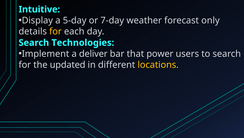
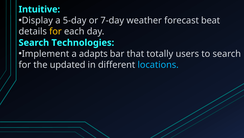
only: only -> beat (211, 20)
deliver: deliver -> adapts (93, 53)
power: power -> totally (160, 53)
locations colour: yellow -> light blue (158, 64)
